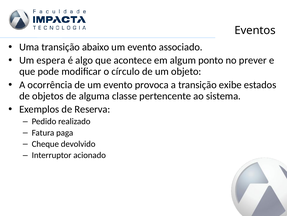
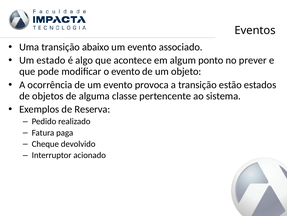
espera: espera -> estado (51, 60)
o círculo: círculo -> evento (126, 71)
exibe: exibe -> estão (230, 85)
